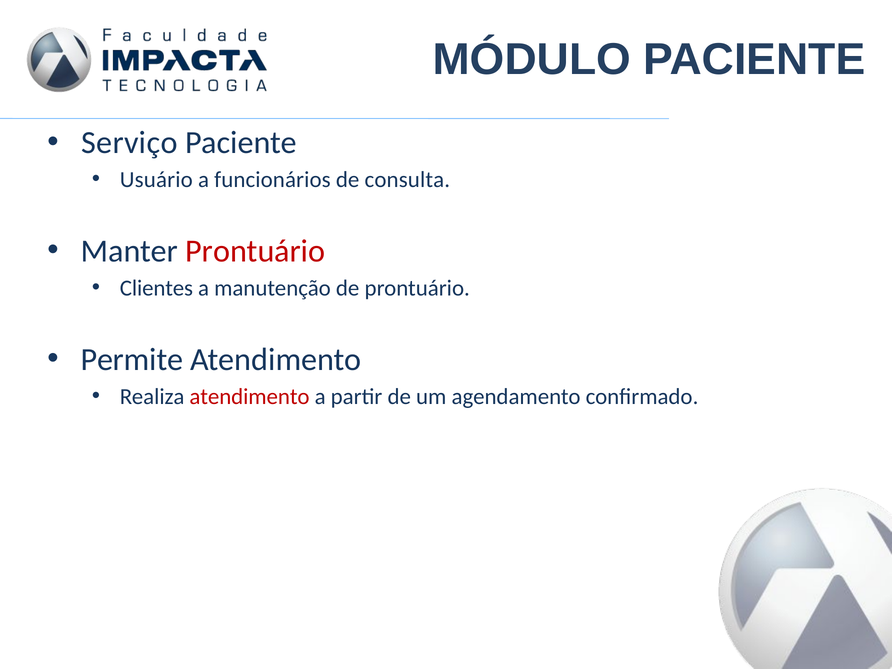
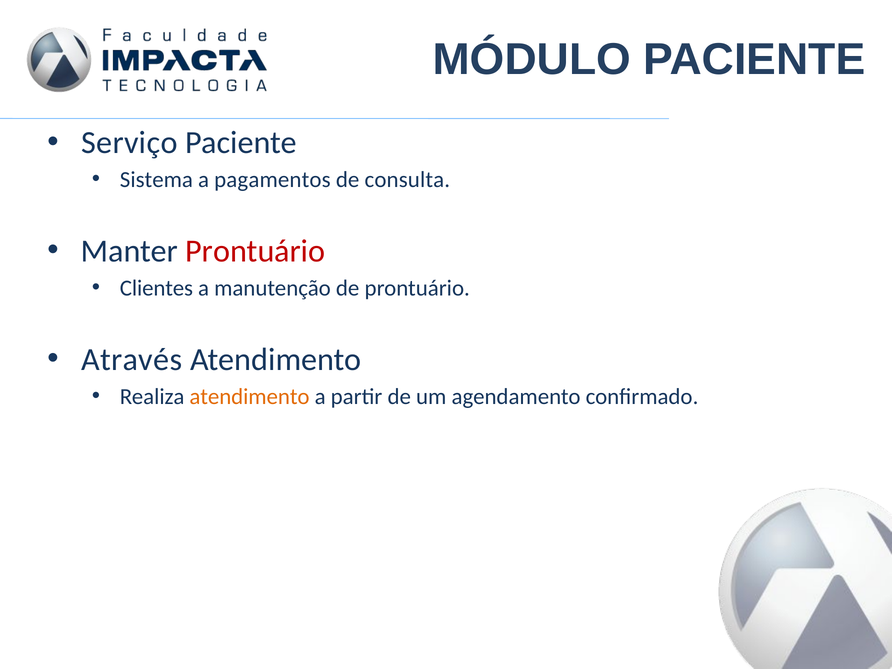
Usuário: Usuário -> Sistema (156, 180)
funcionários: funcionários -> pagamentos (272, 180)
Permite: Permite -> Através (132, 359)
atendimento colour: red -> orange (249, 397)
